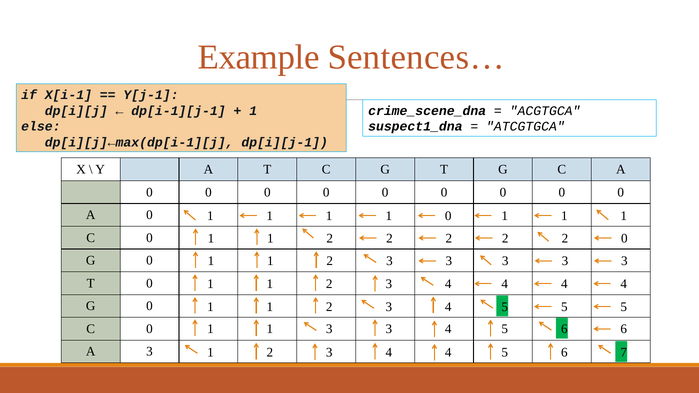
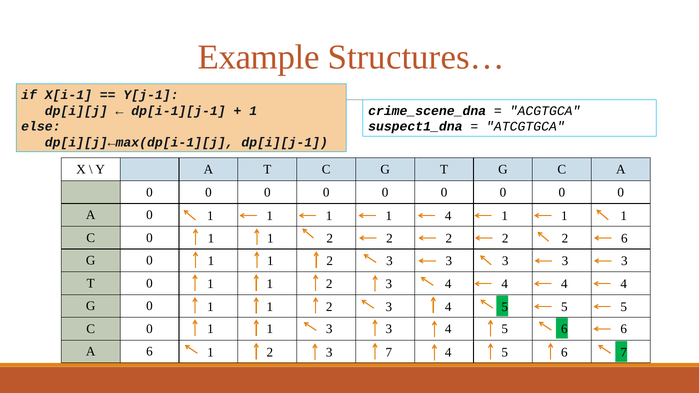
Sentences…: Sentences… -> Structures… (416, 57)
1 0: 0 -> 4 (448, 216)
2 0: 0 -> 6 (624, 238)
A 3: 3 -> 6 (150, 352)
4: 4 -> 7 (389, 353)
